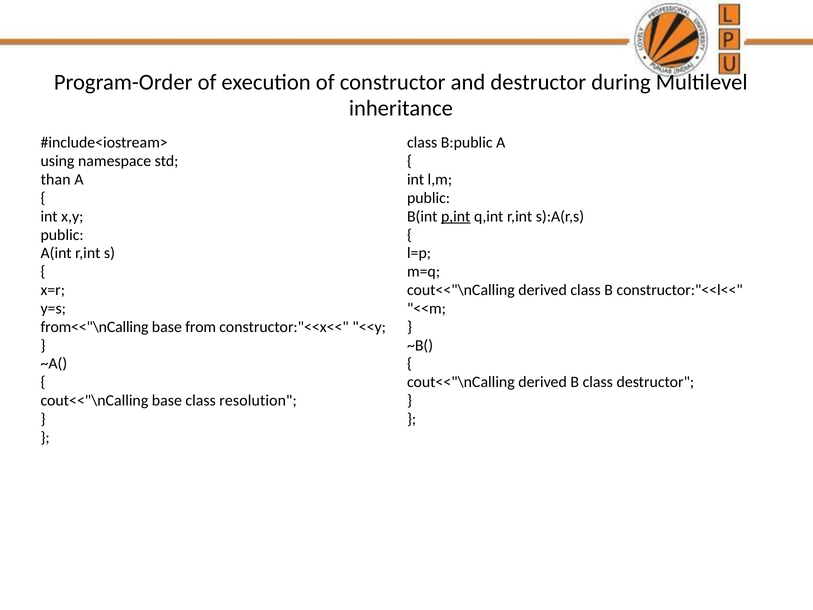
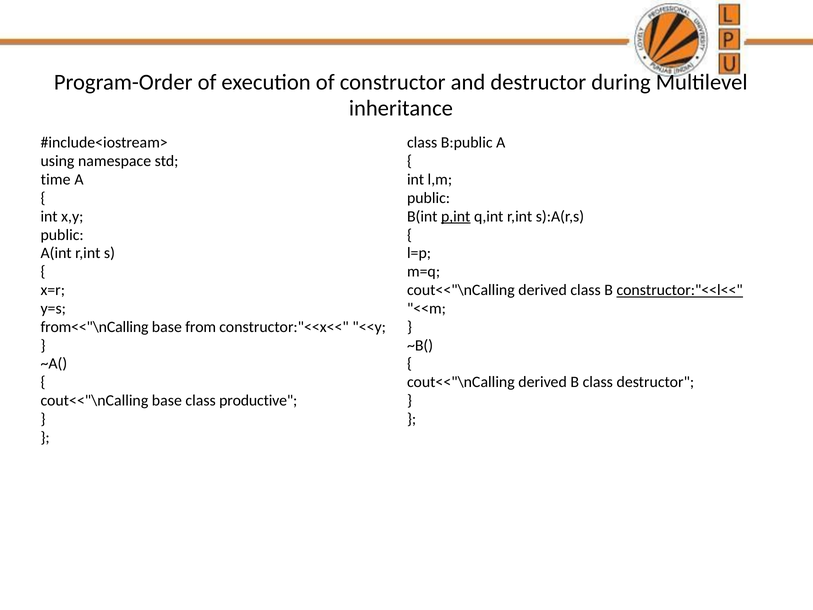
than: than -> time (56, 179)
constructor:"<<l<< underline: none -> present (680, 290)
resolution: resolution -> productive (258, 400)
